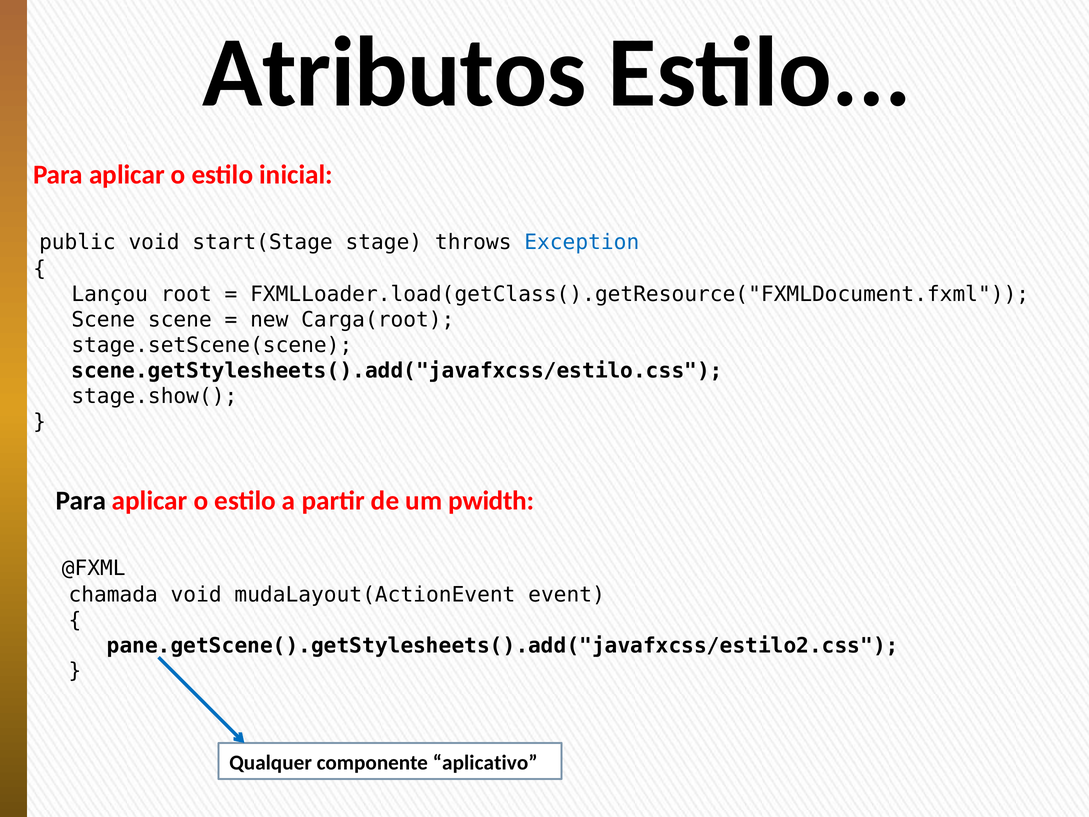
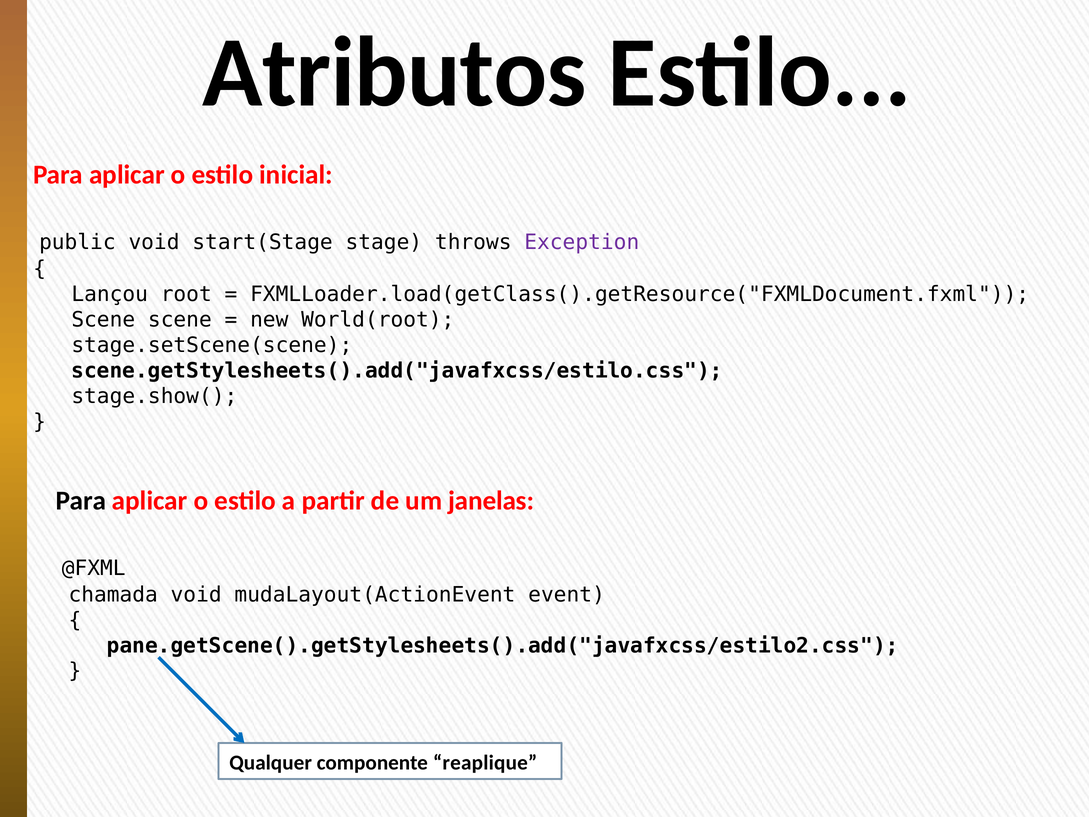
Exception colour: blue -> purple (582, 242)
Carga(root: Carga(root -> World(root (378, 320)
pwidth: pwidth -> janelas (491, 501)
aplicativo: aplicativo -> reaplique (485, 762)
